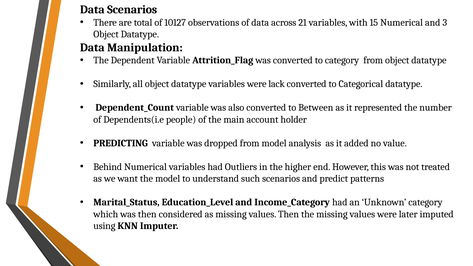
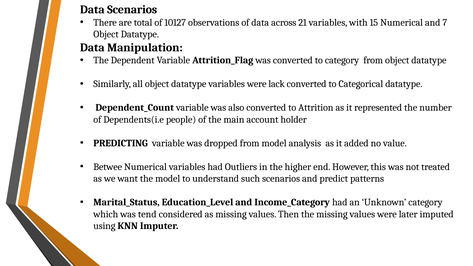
3: 3 -> 7 (445, 23)
Between: Between -> Attrition (316, 108)
Behind: Behind -> Betwee (108, 167)
was then: then -> tend (147, 214)
